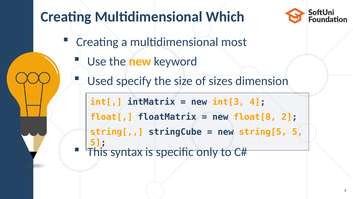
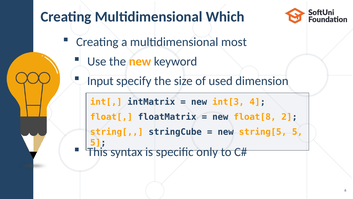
Used: Used -> Input (100, 81)
sizes: sizes -> used (221, 81)
